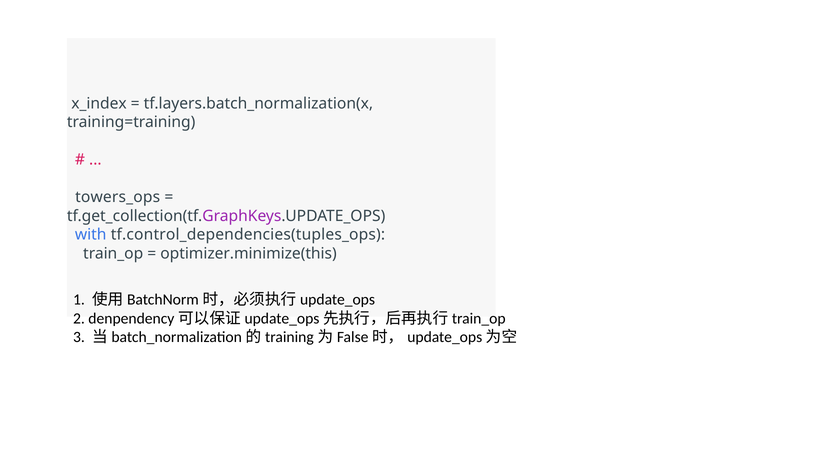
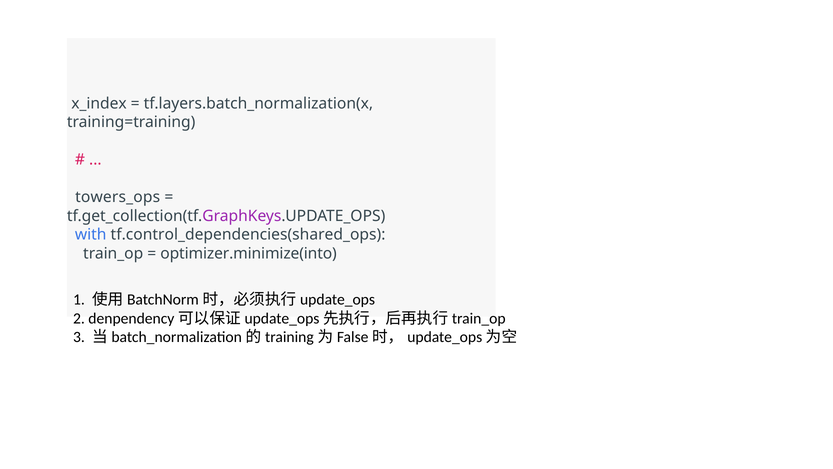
tf.control_dependencies(tuples_ops: tf.control_dependencies(tuples_ops -> tf.control_dependencies(shared_ops (248, 235)
optimizer.minimize(this: optimizer.minimize(this -> optimizer.minimize(into (249, 253)
